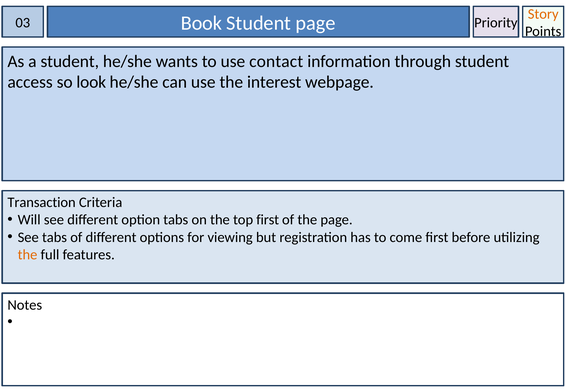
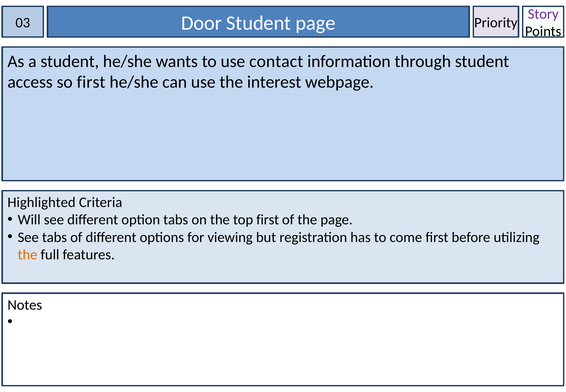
Story colour: orange -> purple (543, 14)
Book: Book -> Door (201, 23)
so look: look -> first (91, 82)
Transaction: Transaction -> Highlighted (42, 202)
